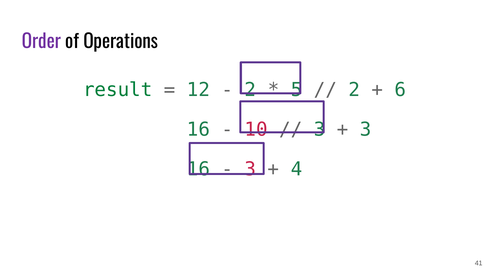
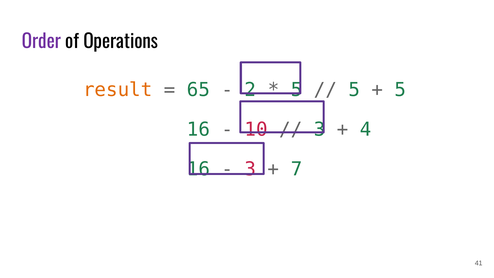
result colour: green -> orange (118, 90)
12: 12 -> 65 (199, 90)
2: 2 -> 5 (354, 90)
6: 6 -> 5 (400, 90)
3: 3 -> 4 (366, 129)
4: 4 -> 7 (297, 169)
